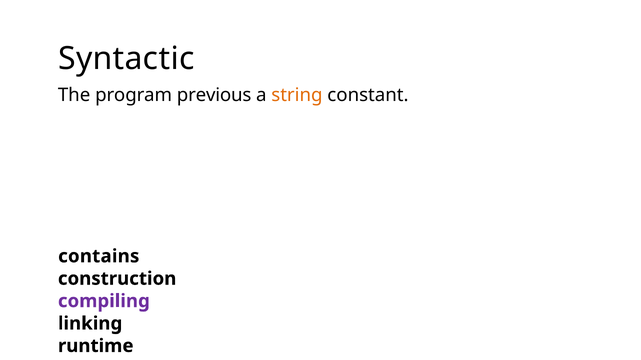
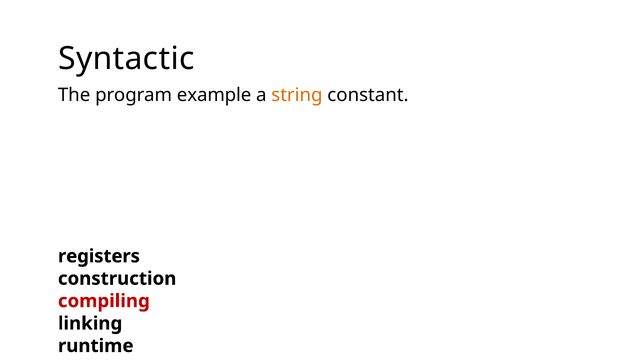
previous: previous -> example (214, 95)
contains: contains -> registers (99, 257)
compiling colour: purple -> red (104, 301)
